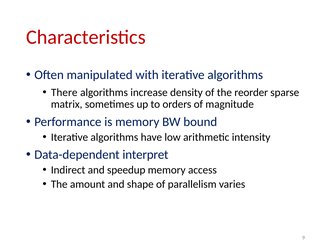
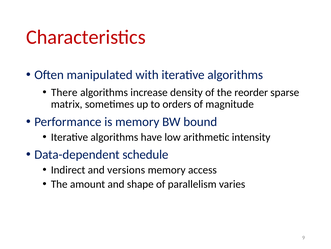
interpret: interpret -> schedule (145, 154)
speedup: speedup -> versions (126, 169)
